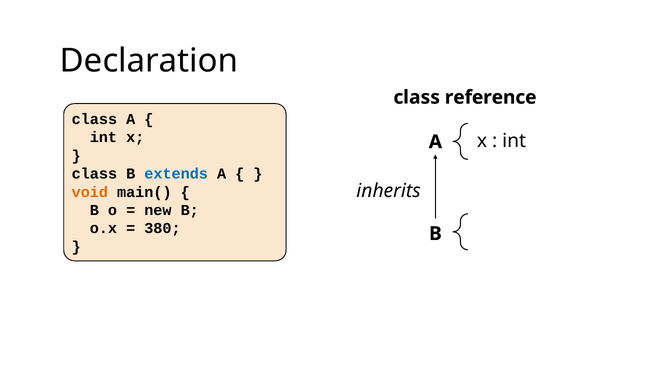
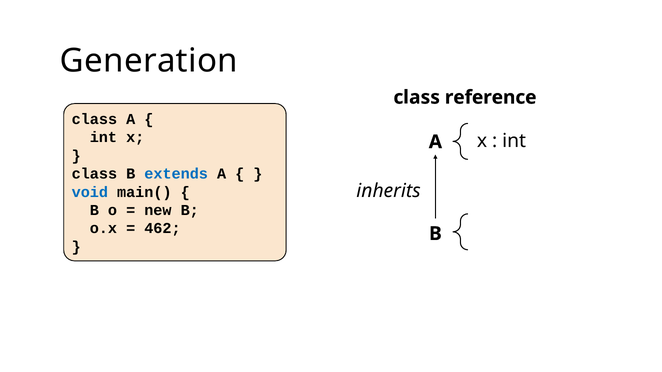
Declaration: Declaration -> Generation (149, 61)
void colour: orange -> blue (90, 192)
380: 380 -> 462 (162, 229)
